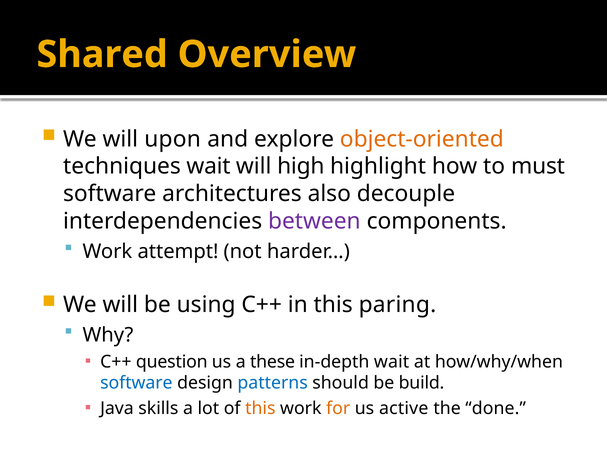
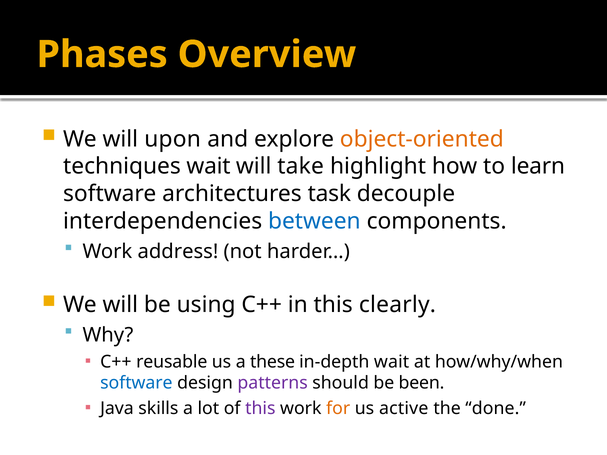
Shared: Shared -> Phases (102, 55)
high: high -> take (301, 167)
must: must -> learn (538, 167)
also: also -> task (329, 194)
between colour: purple -> blue (314, 221)
attempt: attempt -> address (178, 252)
paring: paring -> clearly (397, 305)
question: question -> reusable (172, 362)
patterns colour: blue -> purple (273, 383)
build: build -> been (422, 383)
this colour: orange -> purple (260, 408)
